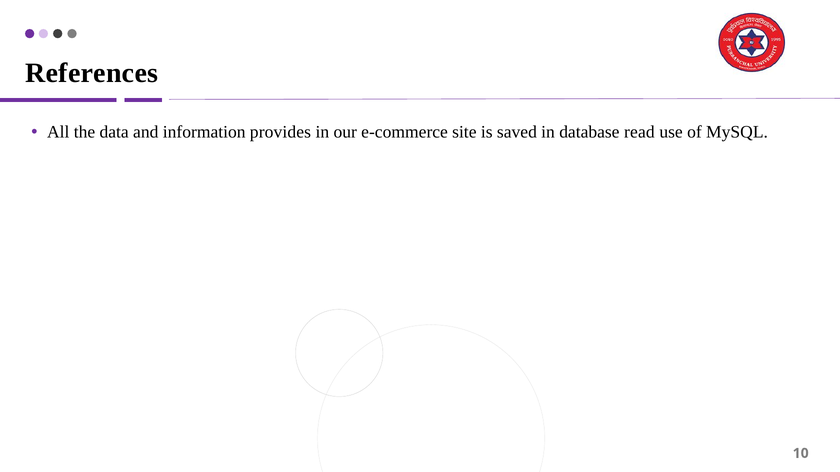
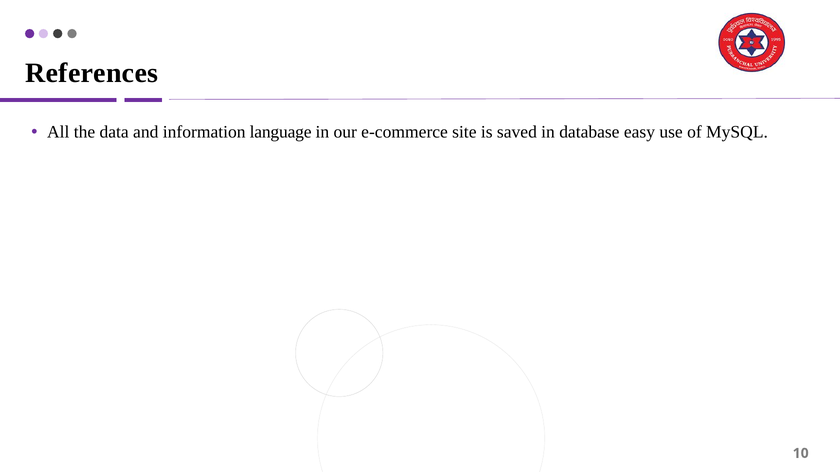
provides: provides -> language (281, 132)
read: read -> easy (639, 132)
